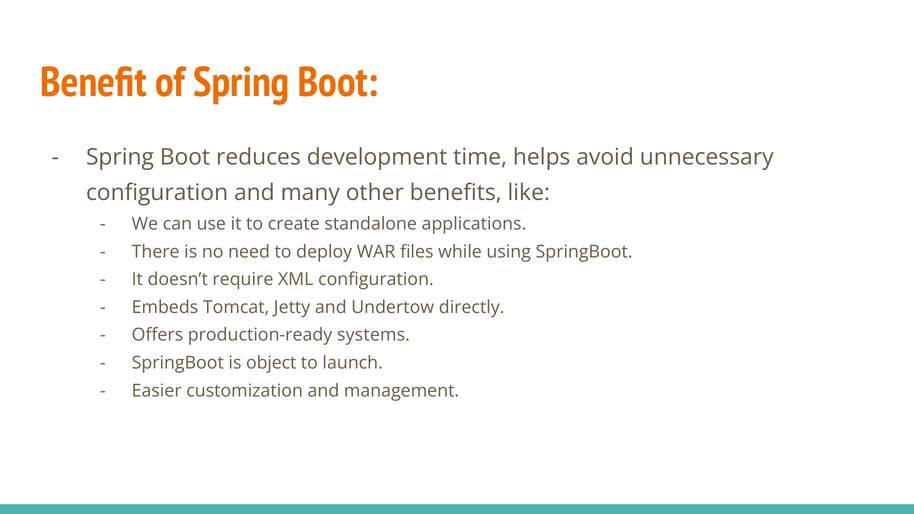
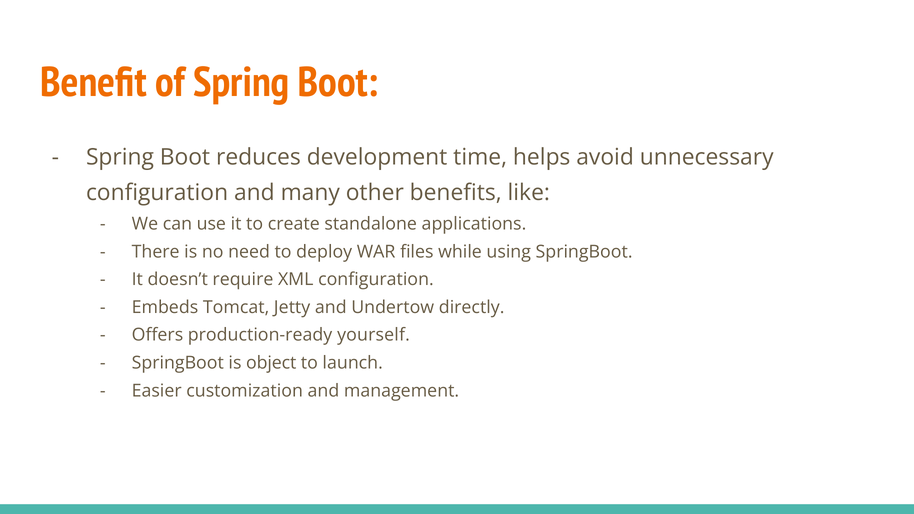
systems: systems -> yourself (373, 335)
